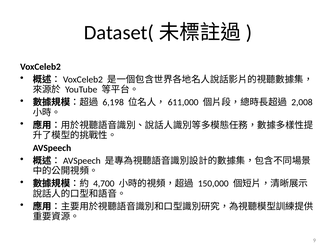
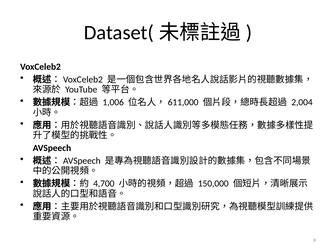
6,198: 6,198 -> 1,006 (113, 102)
2,008: 2,008 -> 2,004 (302, 102)
